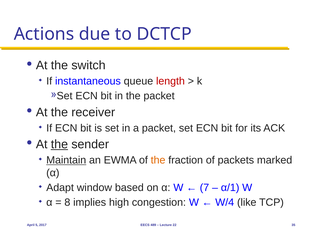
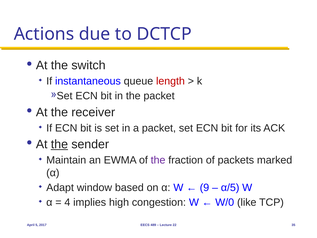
Maintain underline: present -> none (66, 160)
the colour: orange -> purple (158, 160)
7: 7 -> 9 (204, 187)
α/1: α/1 -> α/5 (230, 187)
8: 8 -> 4 (67, 202)
W/4: W/4 -> W/0 (225, 202)
